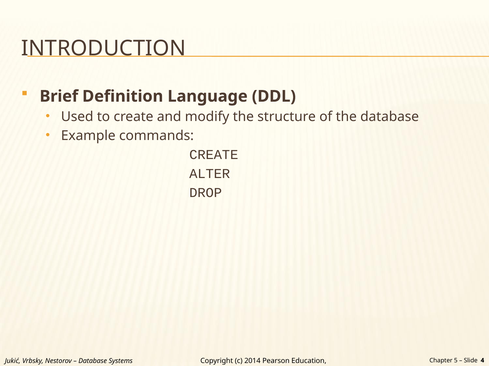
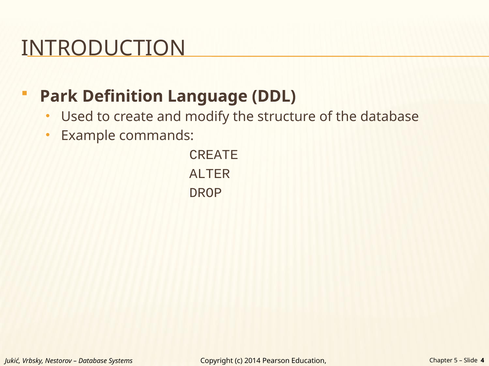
Brief: Brief -> Park (59, 96)
